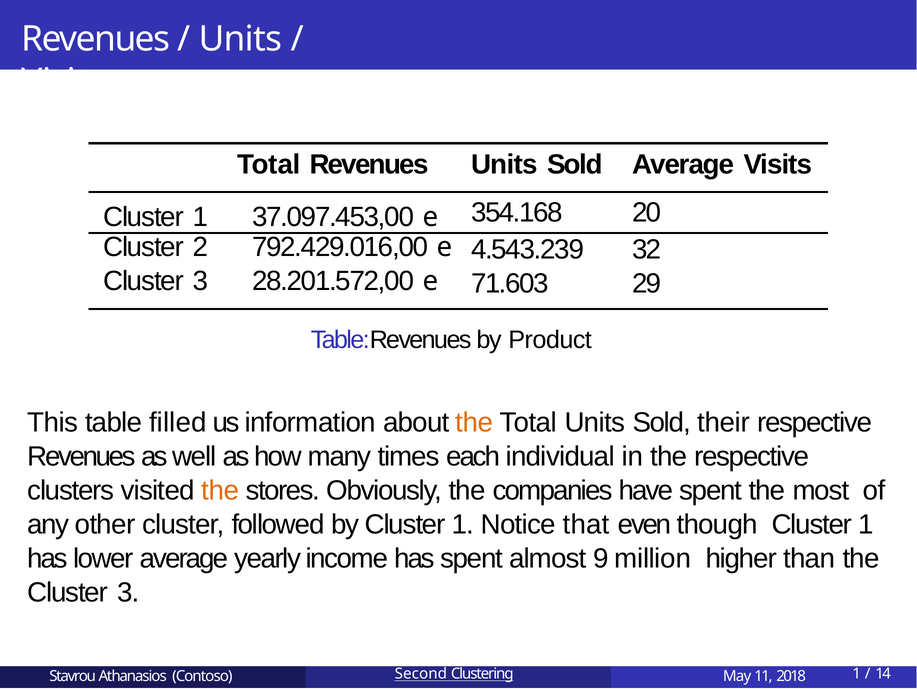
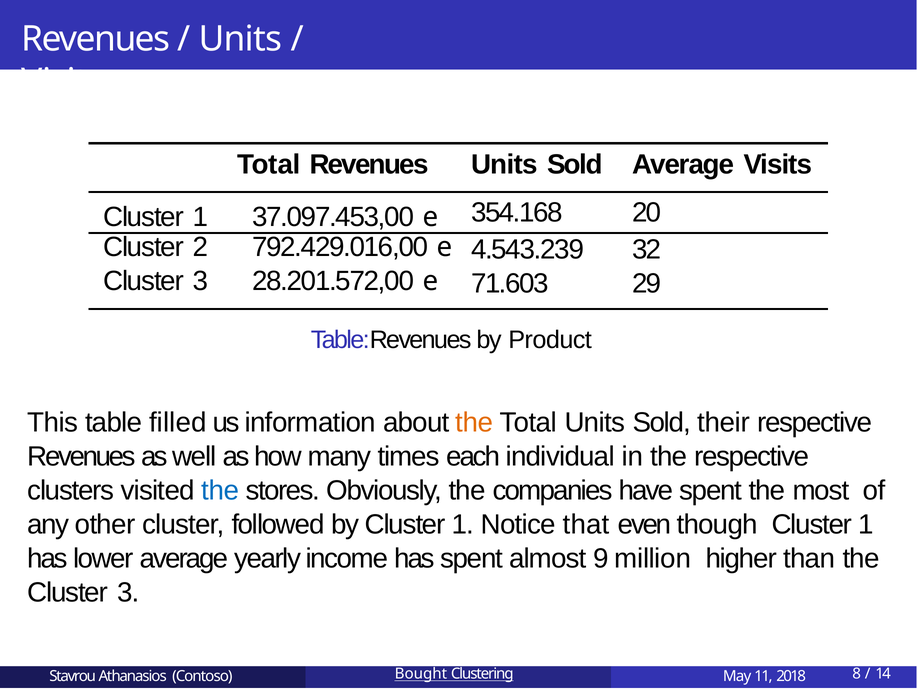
the colour: orange -> blue (220, 490)
Second: Second -> Bought (421, 673)
2018 1: 1 -> 8 (857, 673)
